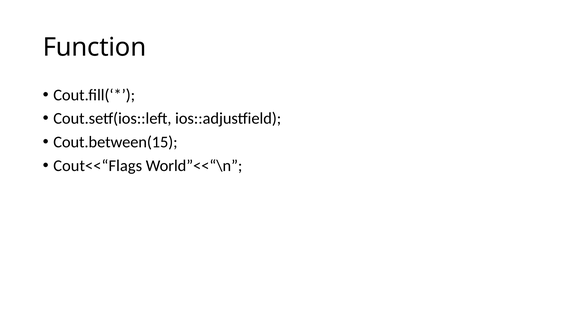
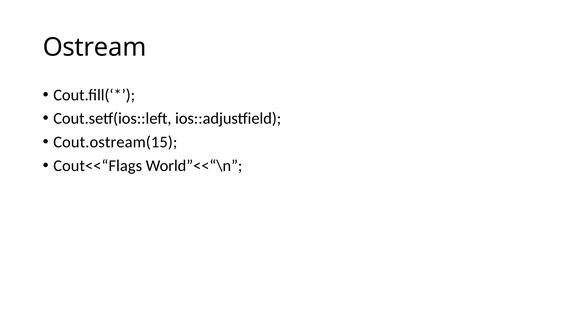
Function: Function -> Ostream (95, 47)
Cout.between(15: Cout.between(15 -> Cout.ostream(15 (115, 142)
